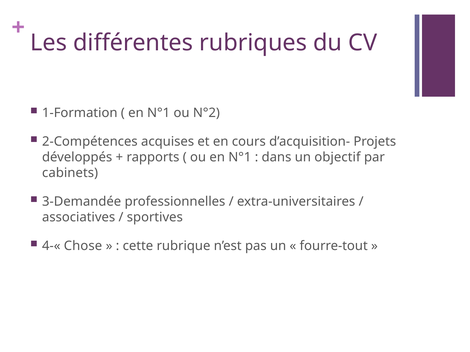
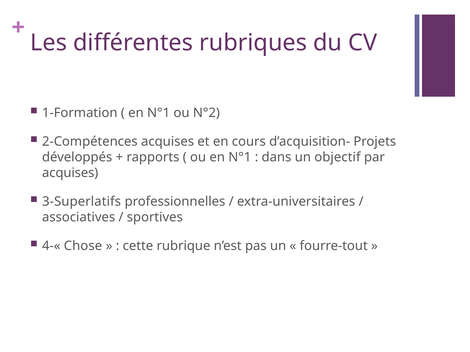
cabinets: cabinets -> acquises (70, 173)
3-Demandée: 3-Demandée -> 3-Superlatifs (82, 202)
